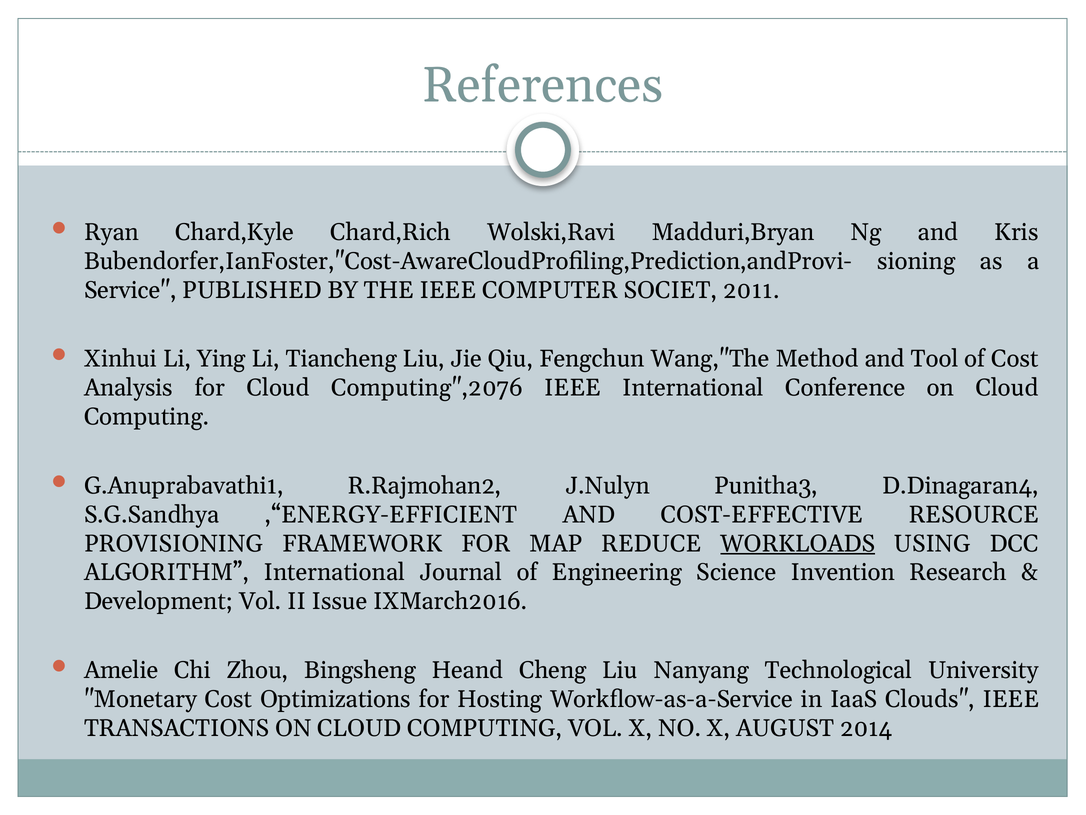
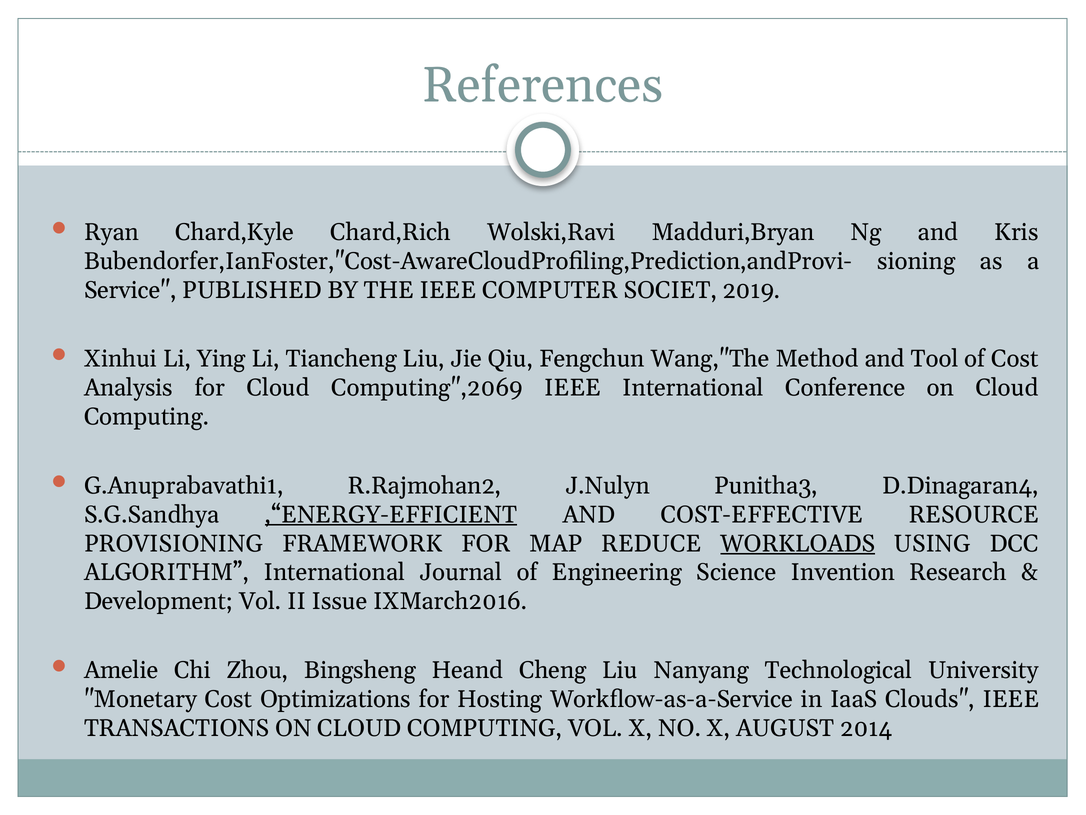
2011: 2011 -> 2019 (752, 290)
Computing",2076: Computing",2076 -> Computing",2069 (427, 388)
,“ENERGY-EFFICIENT underline: none -> present (391, 514)
